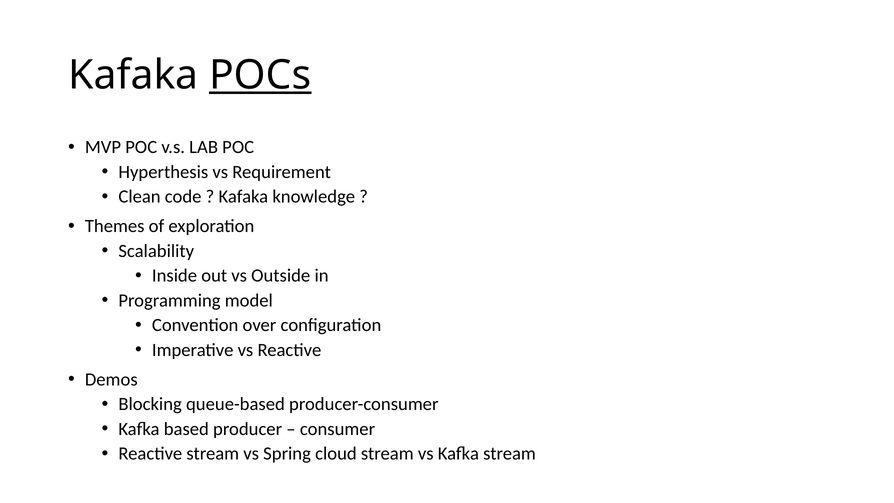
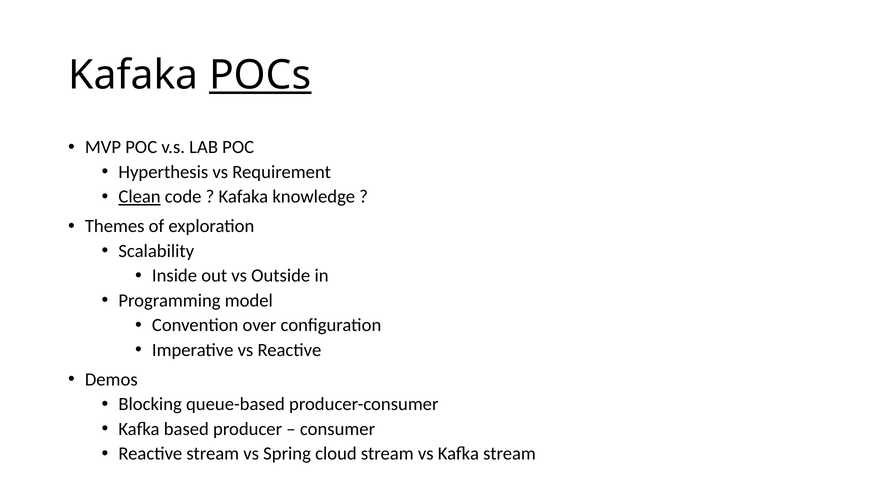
Clean underline: none -> present (140, 197)
